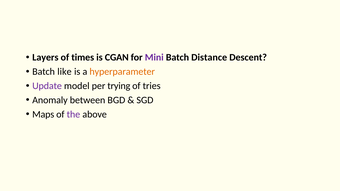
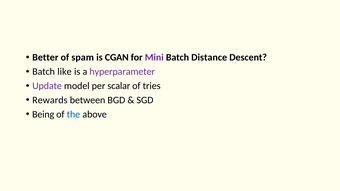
Layers: Layers -> Better (45, 57)
times: times -> spam (83, 57)
hyperparameter colour: orange -> purple (122, 72)
trying: trying -> scalar (119, 86)
Anomaly: Anomaly -> Rewards (50, 100)
Maps: Maps -> Being (43, 115)
the colour: purple -> blue (73, 115)
